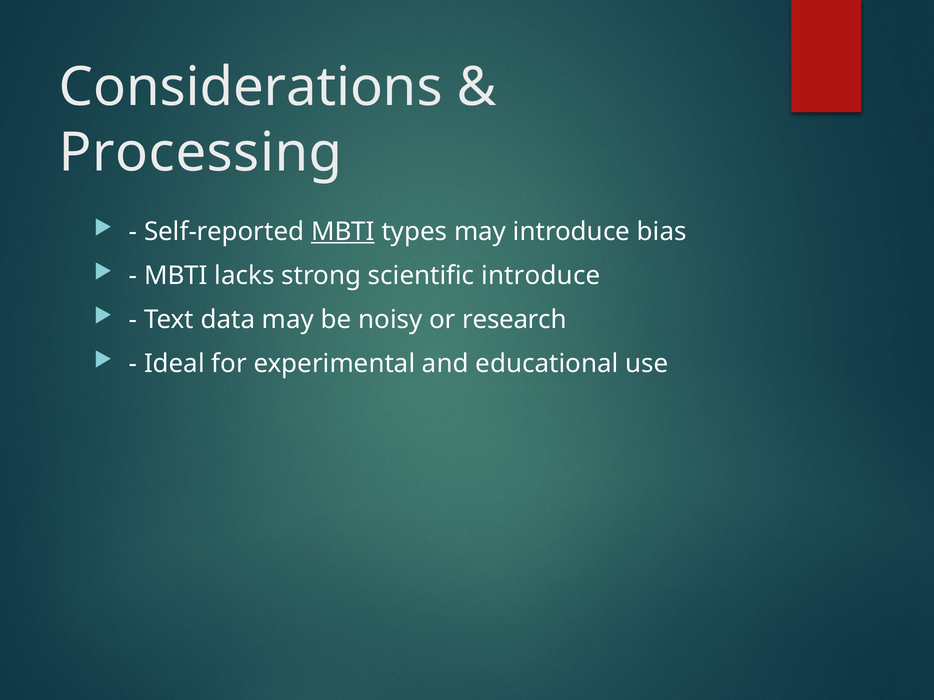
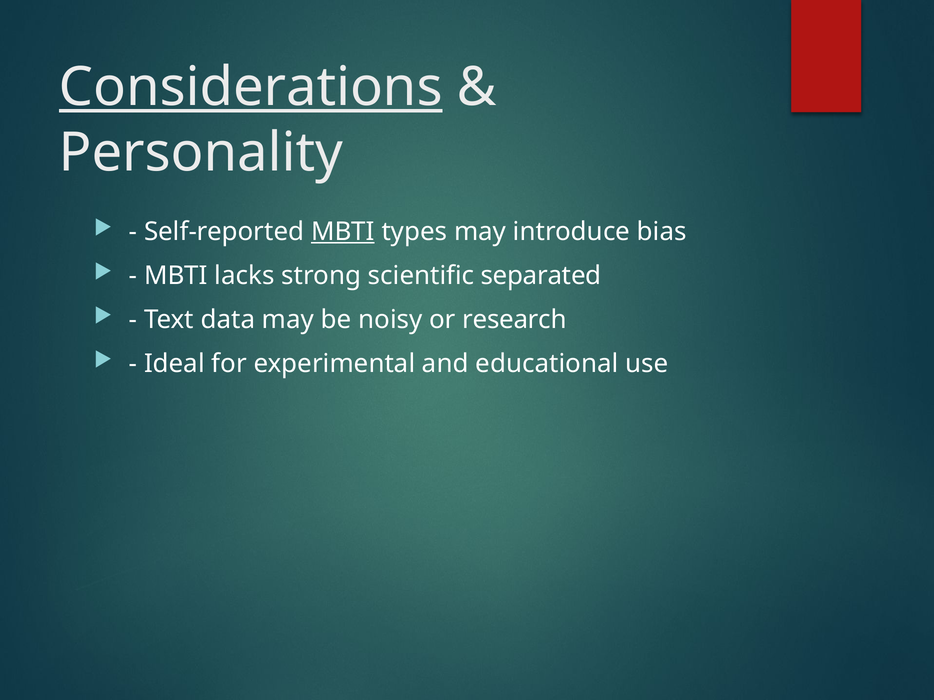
Considerations underline: none -> present (251, 87)
Processing: Processing -> Personality (201, 153)
scientific introduce: introduce -> separated (541, 276)
